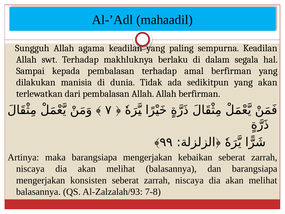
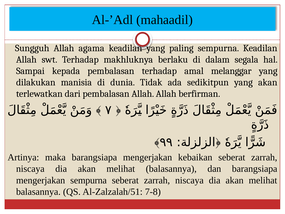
amal berfirman: berfirman -> melanggar (231, 71)
mengerjakan konsisten: konsisten -> sempurna (89, 180)
Al-Zalzalah/93: Al-Zalzalah/93 -> Al-Zalzalah/51 (113, 191)
